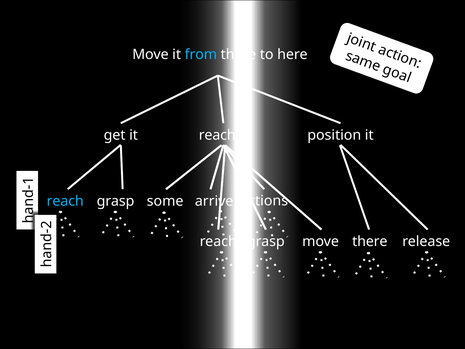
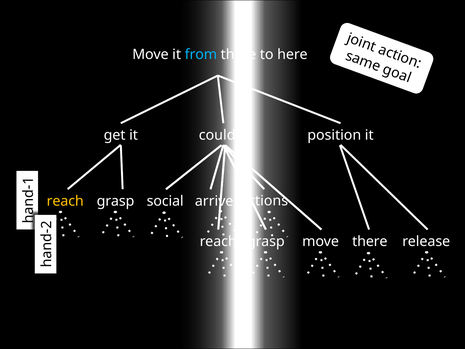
it reach: reach -> could (217, 135)
reach colour: light blue -> yellow (65, 201)
some: some -> social (165, 201)
